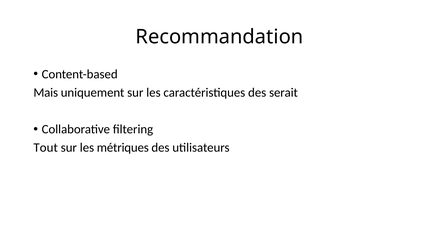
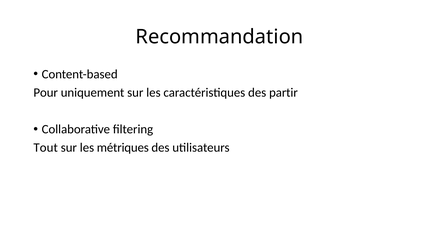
Mais: Mais -> Pour (46, 93)
serait: serait -> partir (283, 93)
